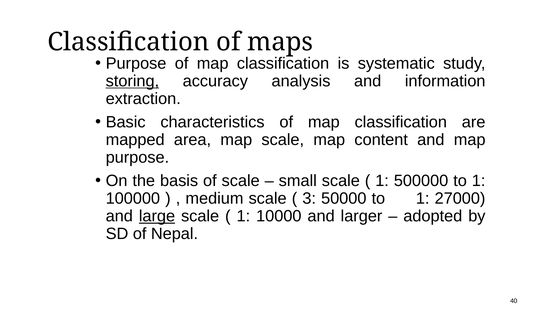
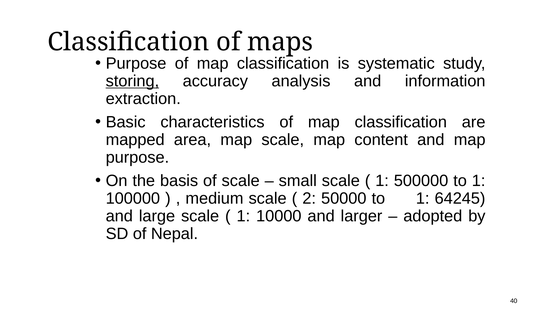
3: 3 -> 2 (309, 199)
27000: 27000 -> 64245 (460, 199)
large underline: present -> none (157, 216)
